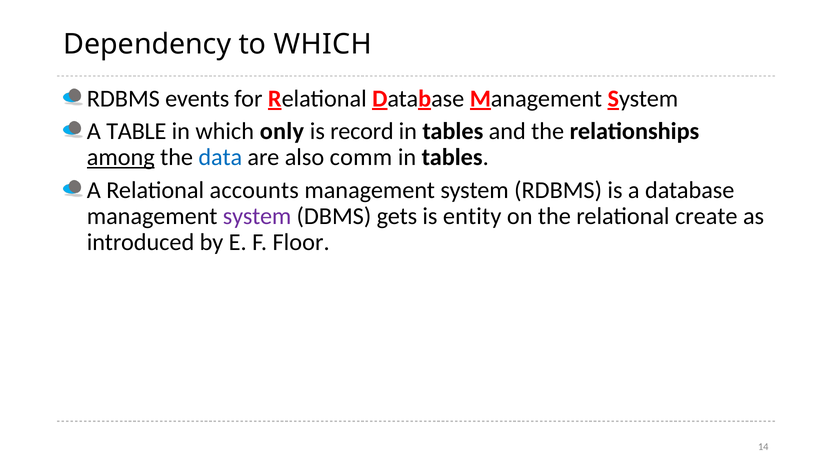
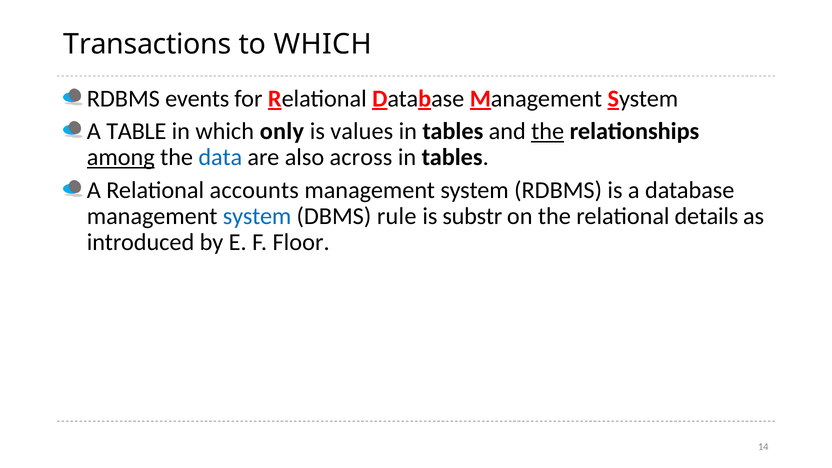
Dependency: Dependency -> Transactions (147, 44)
record: record -> values (362, 131)
the underline: none -> present (548, 131)
comm: comm -> across (361, 157)
system colour: purple -> blue (257, 216)
gets: gets -> rule (397, 216)
entity: entity -> substr (472, 216)
create: create -> details (706, 216)
